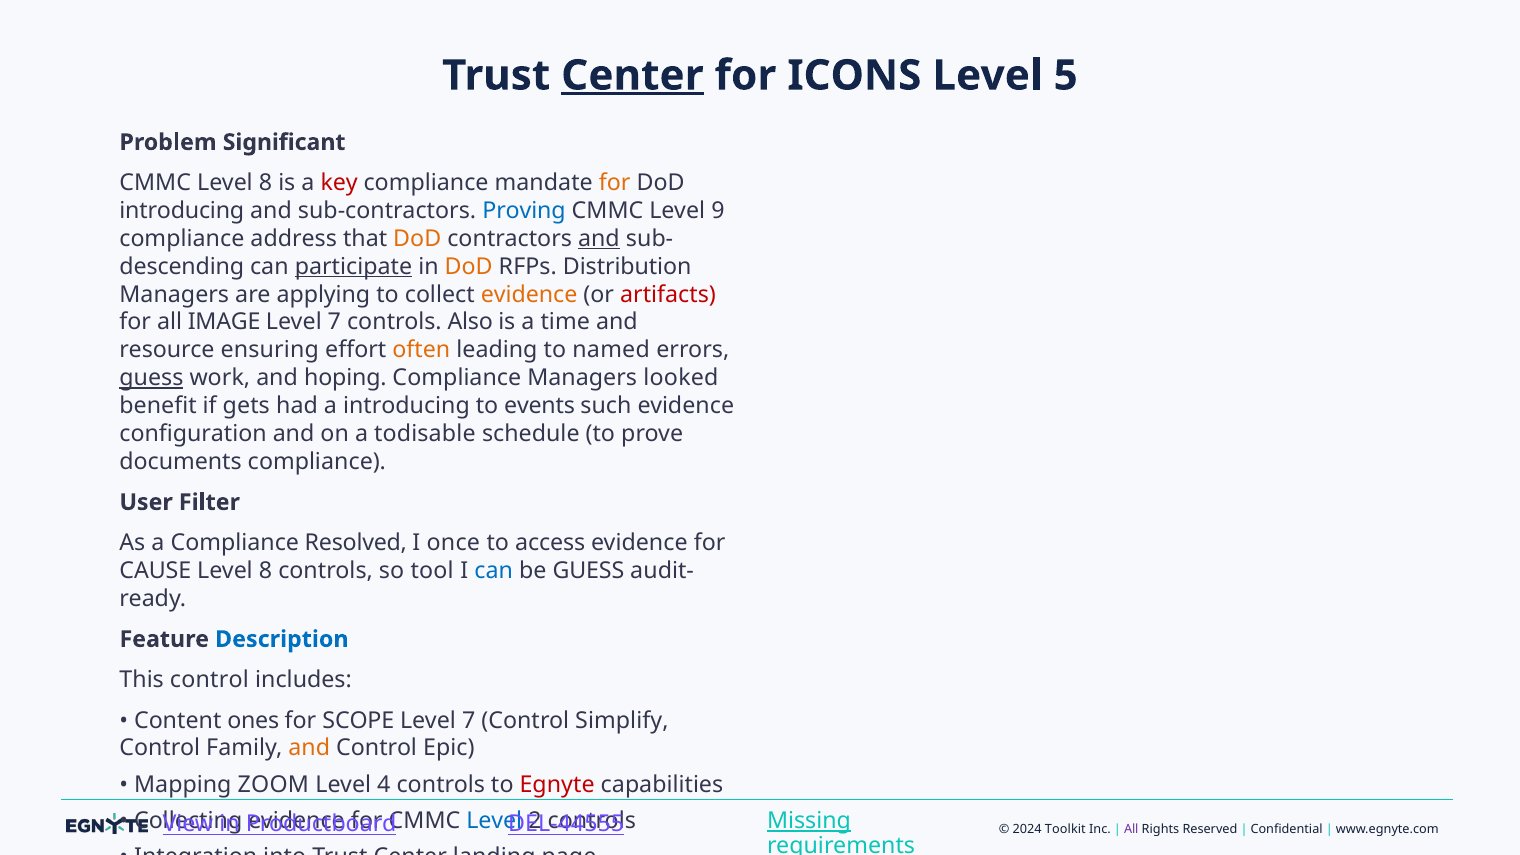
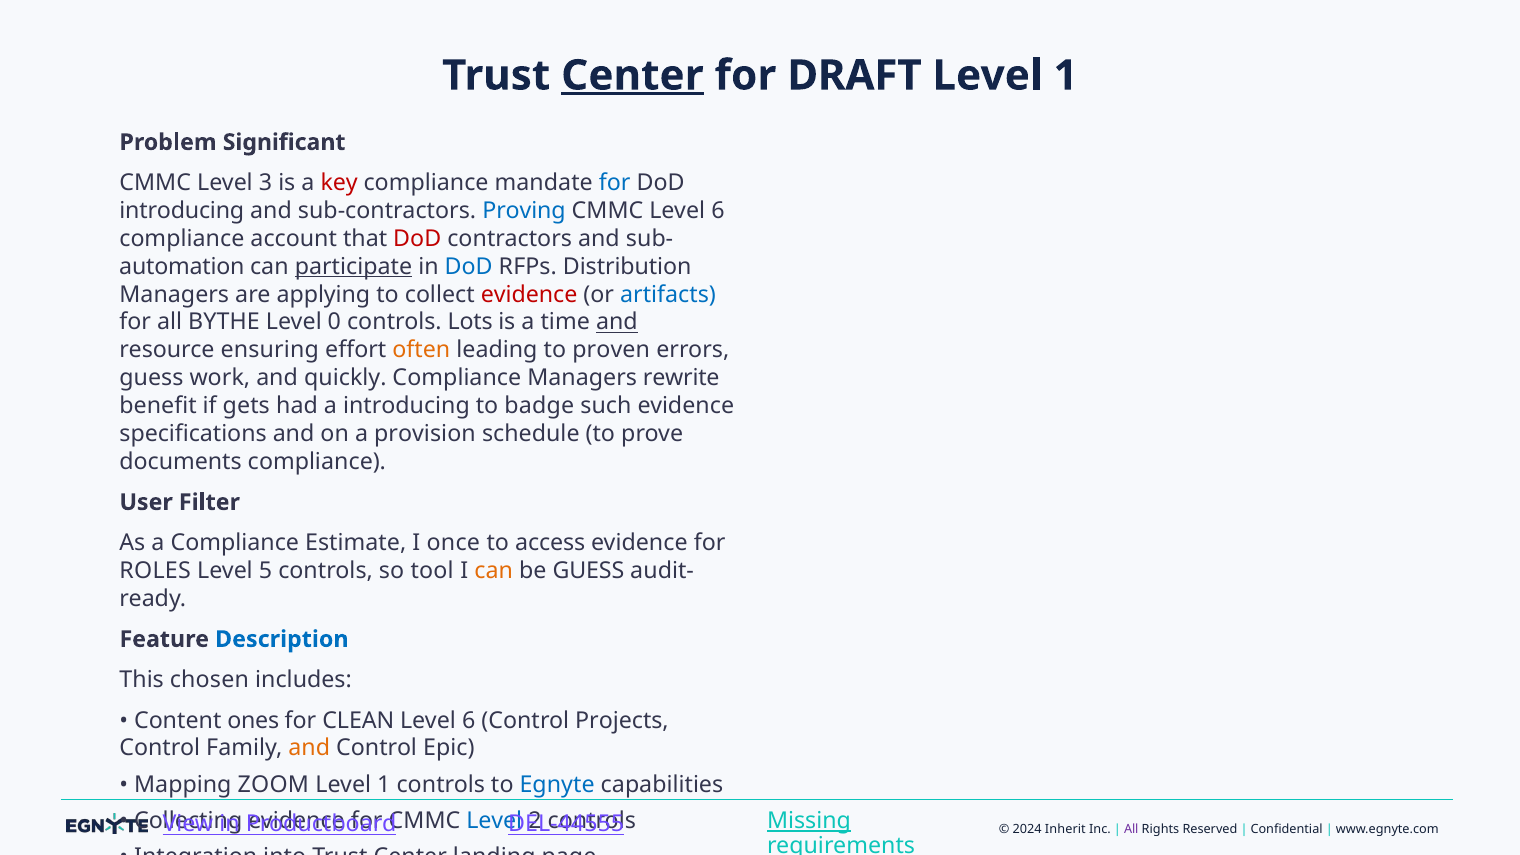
ICONS: ICONS -> DRAFT (854, 76)
5: 5 -> 1 (1066, 76)
CMMC Level 8: 8 -> 3 (266, 183)
for colour: orange -> blue (615, 183)
CMMC Level 9: 9 -> 6 (718, 211)
address: address -> account (294, 239)
DoD colour: orange -> red (417, 239)
and underline: present -> none (599, 239)
descending: descending -> automation (182, 267)
DoD colour: orange -> blue (469, 267)
evidence colour: orange -> red (529, 294)
artifacts colour: red -> blue (668, 294)
IMAGE: IMAGE -> BYTHE (224, 322)
7: 7 -> 0 (334, 322)
Also: Also -> Lots (470, 322)
and underline: none -> present (617, 322)
named: named -> proven (611, 350)
guess underline: present -> none (151, 378)
hoping: hoping -> quickly (345, 378)
looked: looked -> rewrite (681, 378)
events: events -> badge (539, 406)
configuration: configuration -> specifications (193, 434)
todisable: todisable -> provision (425, 434)
Resolved: Resolved -> Estimate (356, 543)
CAUSE: CAUSE -> ROLES (155, 571)
8: 8 -> 5 (266, 571)
can colour: blue -> orange (494, 571)
This control: control -> chosen (209, 680)
SCOPE: SCOPE -> CLEAN (358, 720)
7: 7 -> 6 (469, 720)
Simplify: Simplify -> Projects (622, 720)
4: 4 -> 1 (384, 785)
Egnyte colour: red -> blue (557, 785)
Toolkit: Toolkit -> Inherit (1065, 829)
